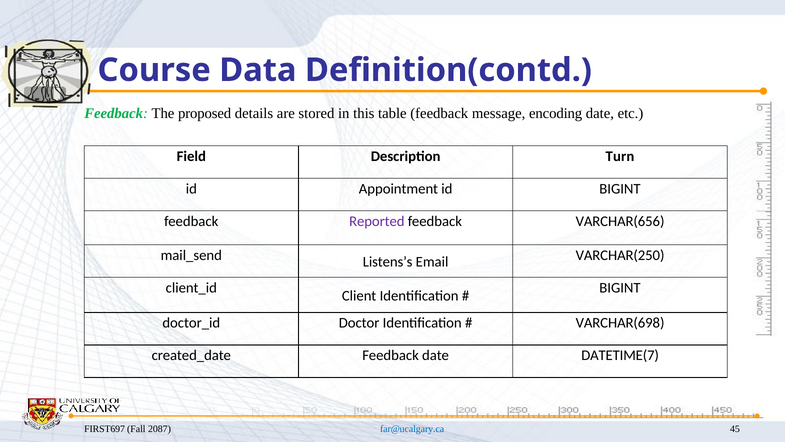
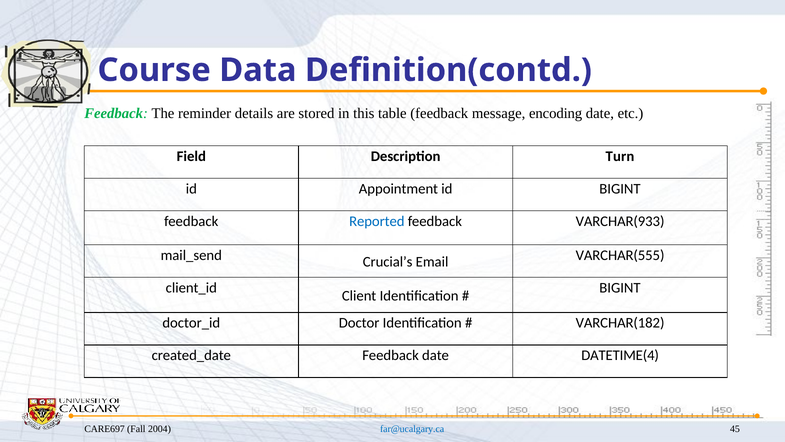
proposed: proposed -> reminder (205, 113)
Reported colour: purple -> blue (377, 221)
VARCHAR(656: VARCHAR(656 -> VARCHAR(933 (620, 221)
Listens’s: Listens’s -> Crucial’s (388, 262)
VARCHAR(250: VARCHAR(250 -> VARCHAR(555 (620, 255)
VARCHAR(698: VARCHAR(698 -> VARCHAR(182 (620, 323)
DATETIME(7: DATETIME(7 -> DATETIME(4 (620, 355)
FIRST697: FIRST697 -> CARE697 (105, 428)
2087: 2087 -> 2004 (159, 428)
